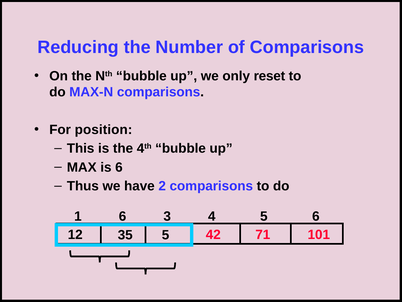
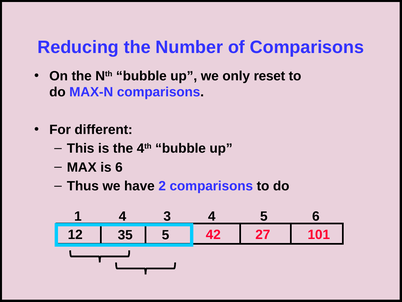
position: position -> different (104, 130)
1 6: 6 -> 4 (123, 216)
71: 71 -> 27 (263, 234)
